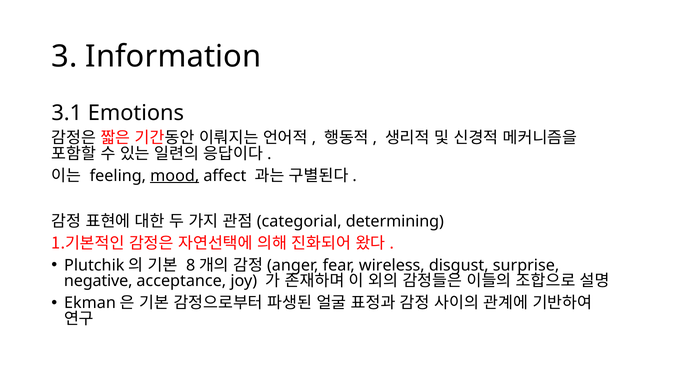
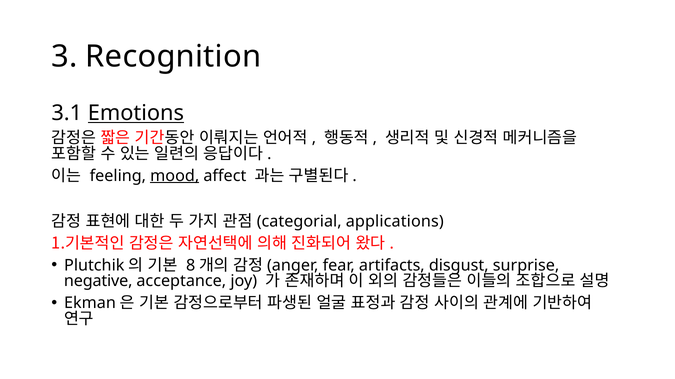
Information: Information -> Recognition (173, 57)
Emotions underline: none -> present (136, 113)
determining: determining -> applications (395, 222)
wireless: wireless -> artifacts (392, 266)
